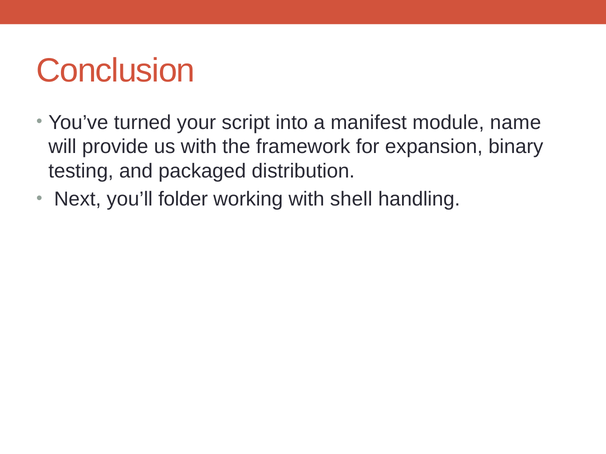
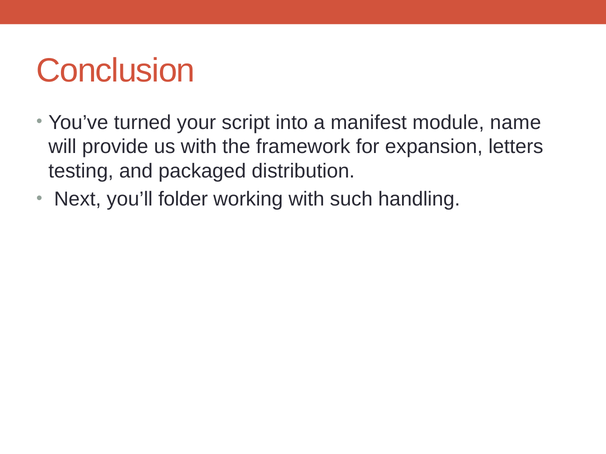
binary: binary -> letters (516, 147)
shell: shell -> such (351, 199)
